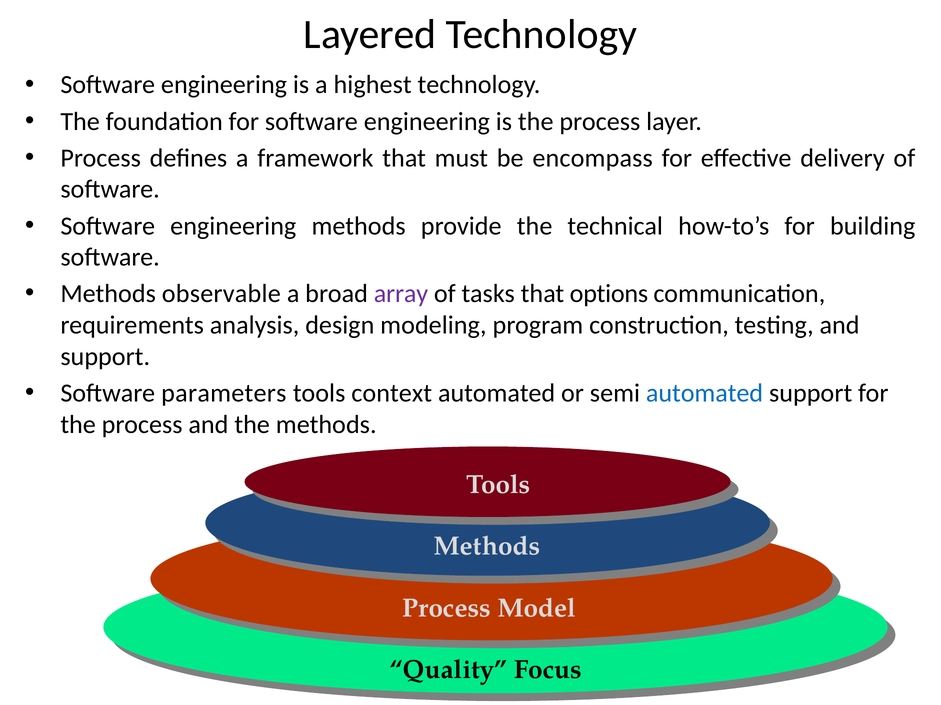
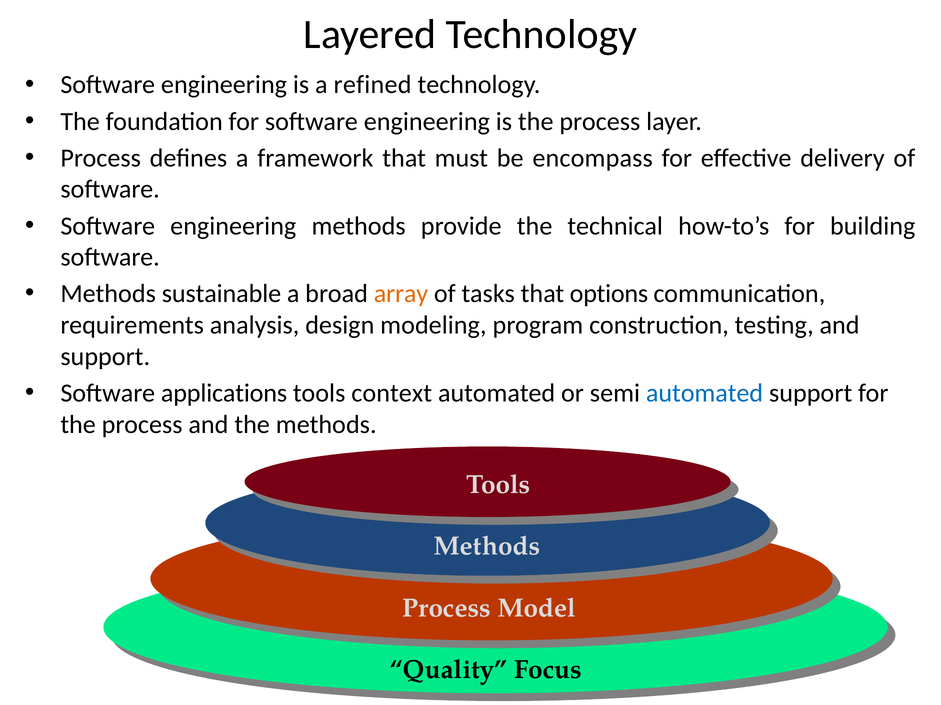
highest: highest -> refined (373, 85)
observable: observable -> sustainable (221, 294)
array colour: purple -> orange (401, 294)
parameters: parameters -> applications (224, 393)
